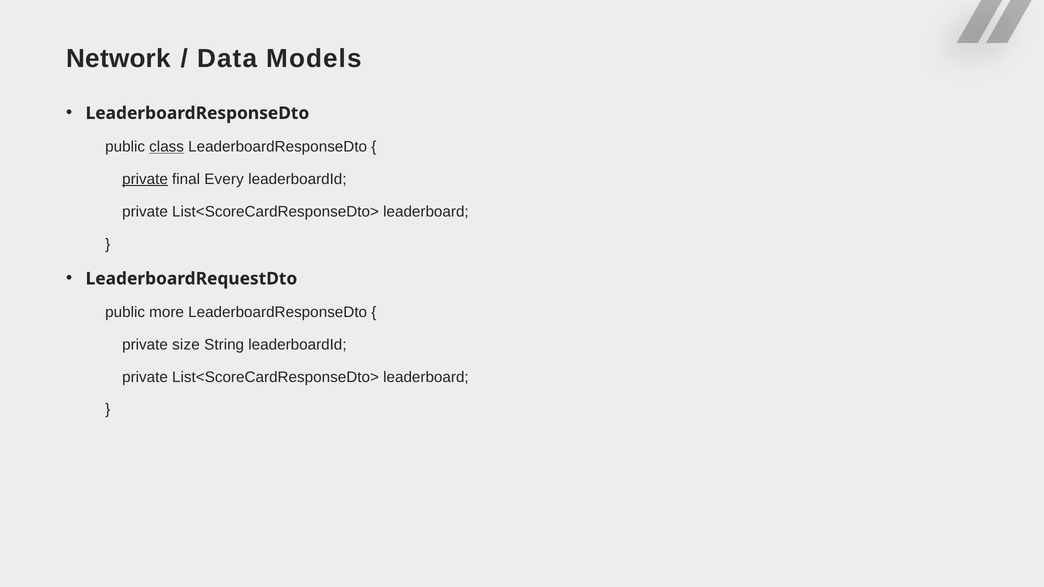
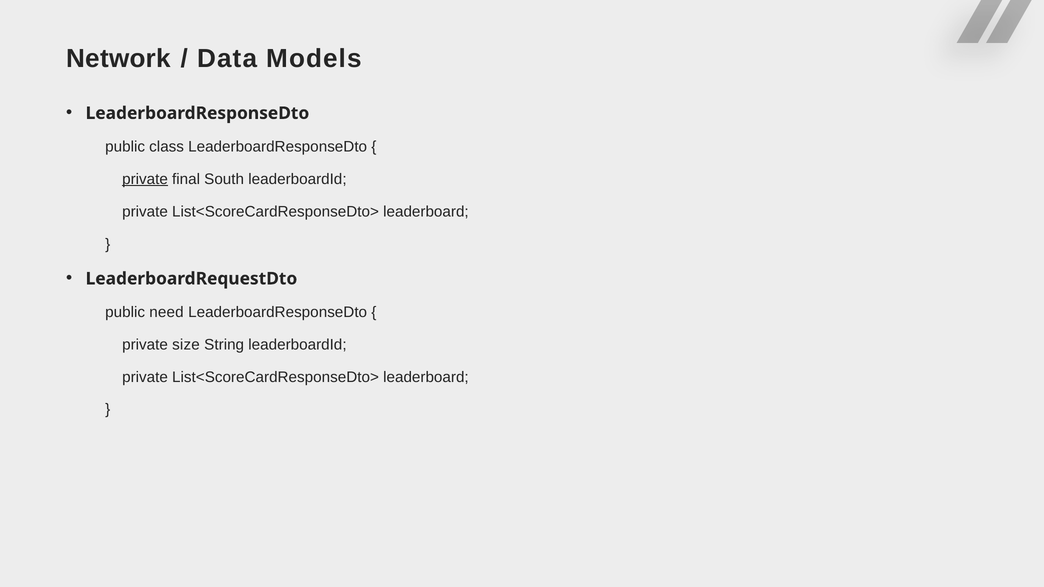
class underline: present -> none (167, 147)
Every: Every -> South (224, 179)
more: more -> need (167, 312)
